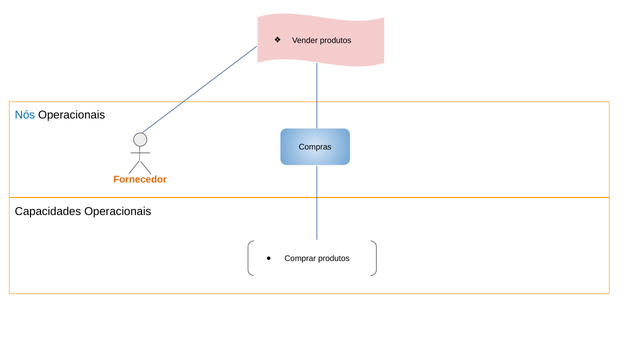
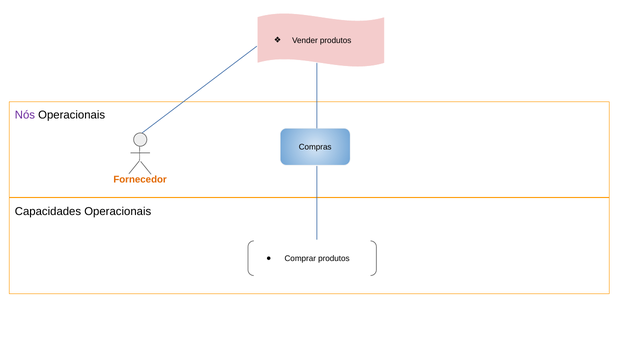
Nós colour: blue -> purple (25, 115)
